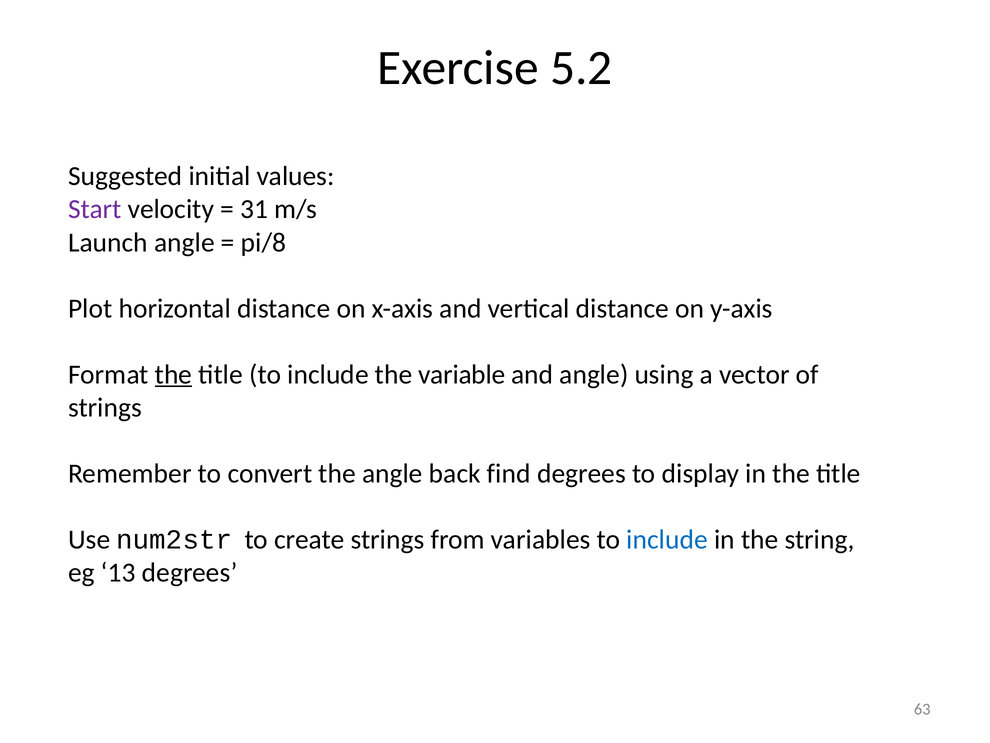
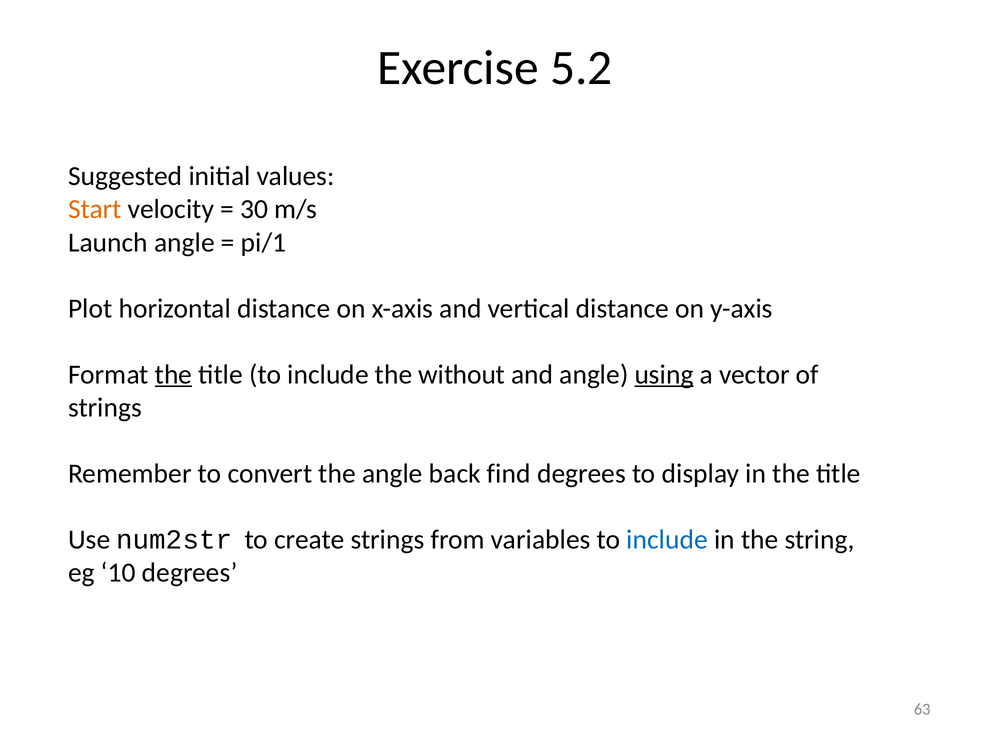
Start colour: purple -> orange (95, 209)
31: 31 -> 30 (254, 209)
pi/8: pi/8 -> pi/1 (264, 242)
variable: variable -> without (462, 374)
using underline: none -> present (664, 374)
13: 13 -> 10 (118, 572)
